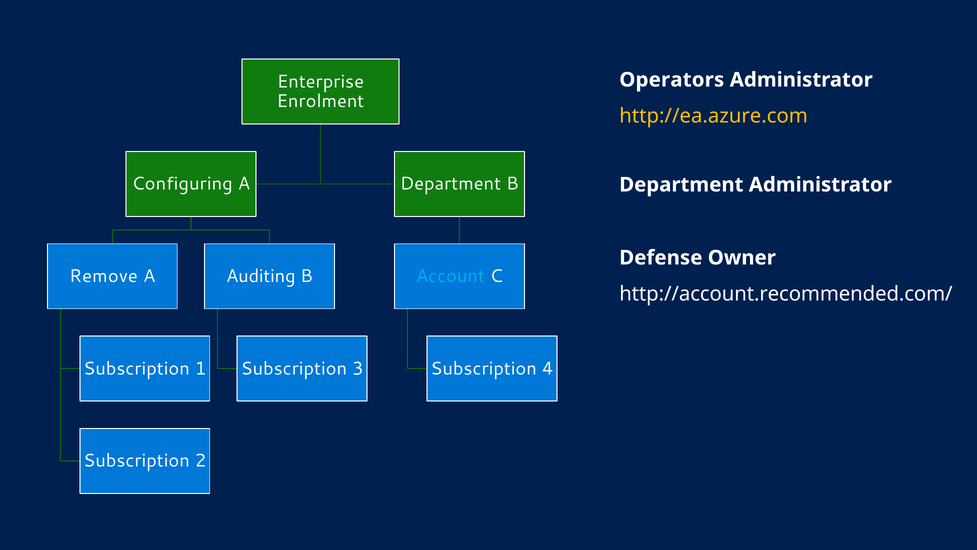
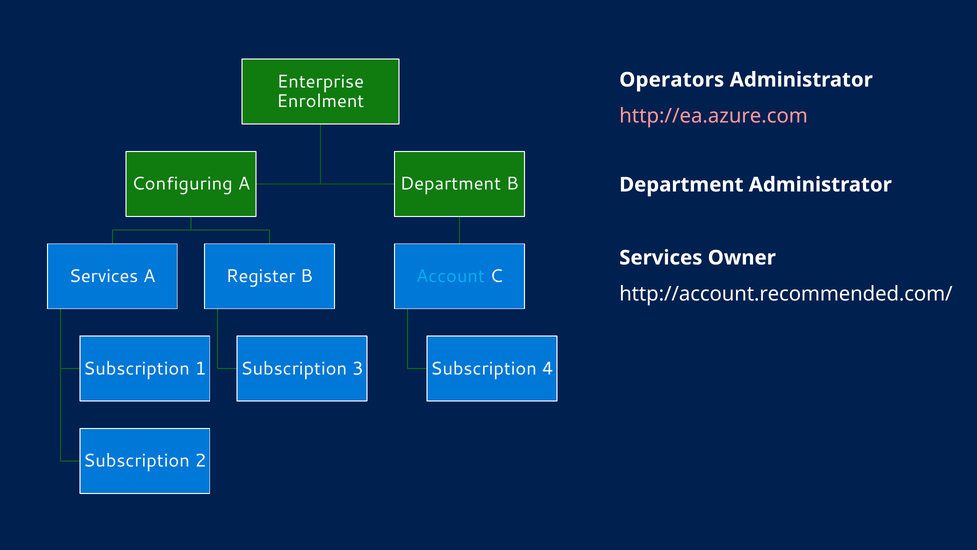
http://ea.azure.com colour: yellow -> pink (714, 116)
Defense: Defense -> Services (661, 258)
Remove: Remove -> Services (104, 276)
Auditing: Auditing -> Register (261, 276)
